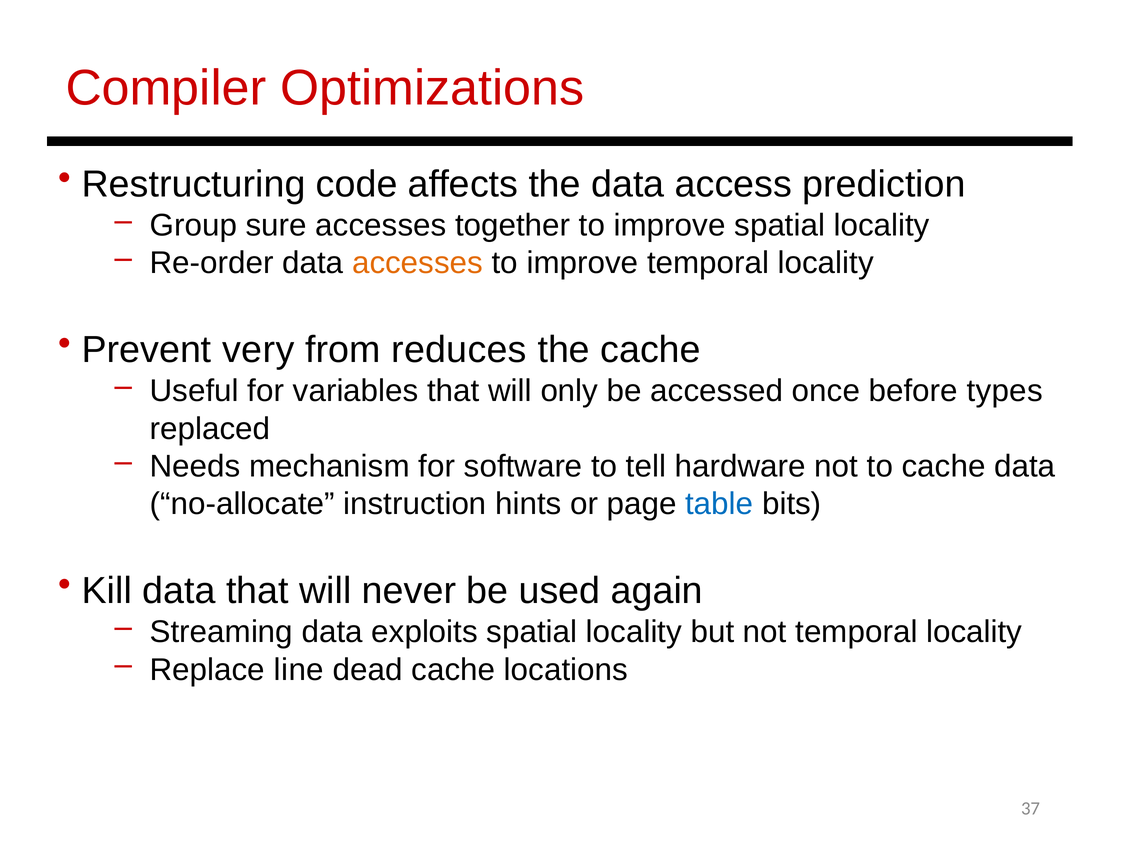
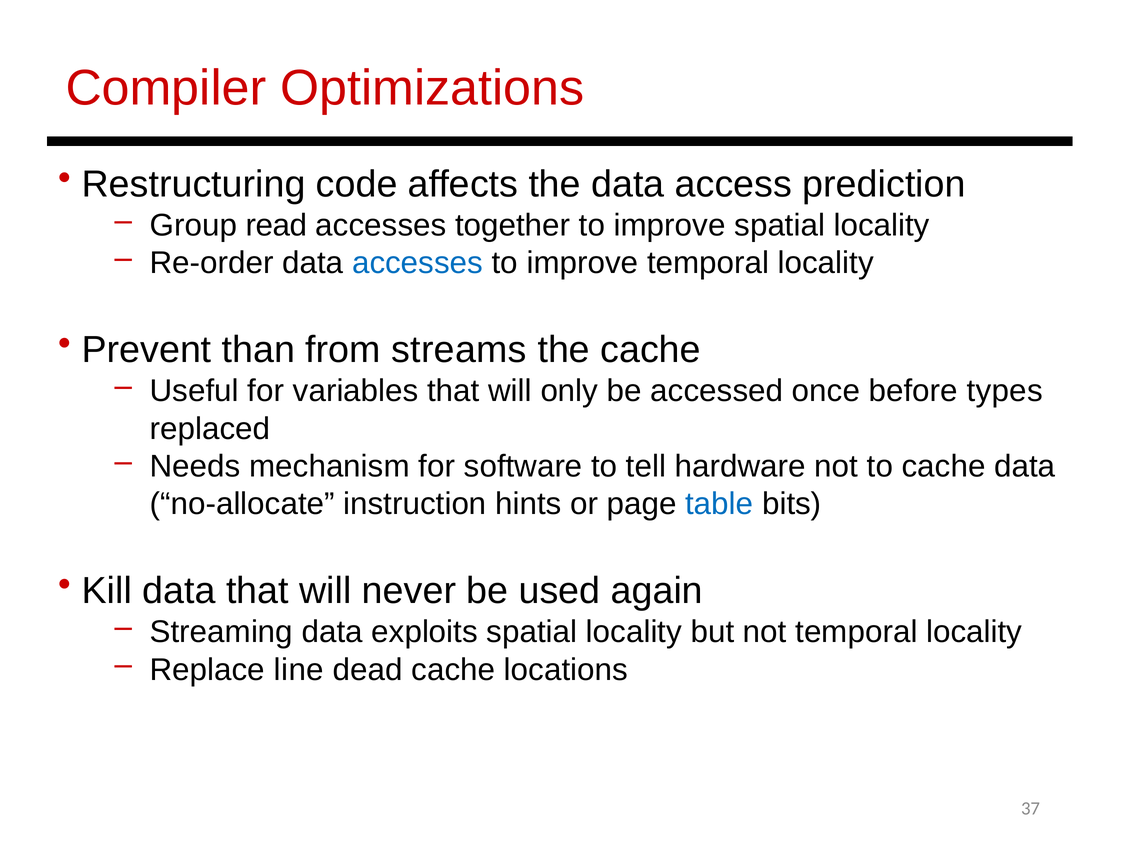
sure: sure -> read (276, 225)
accesses colour: orange -> blue (418, 263)
very: very -> than (258, 350)
reduces: reduces -> streams (459, 350)
